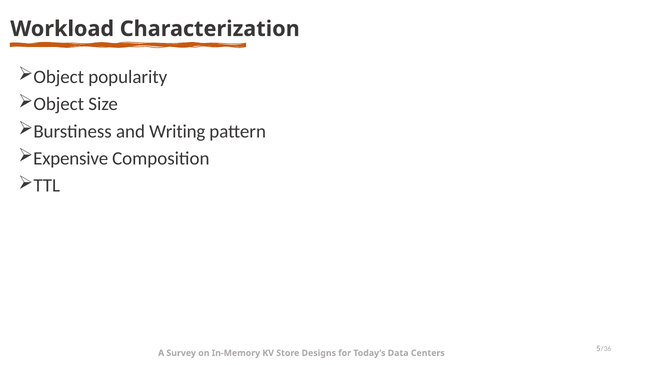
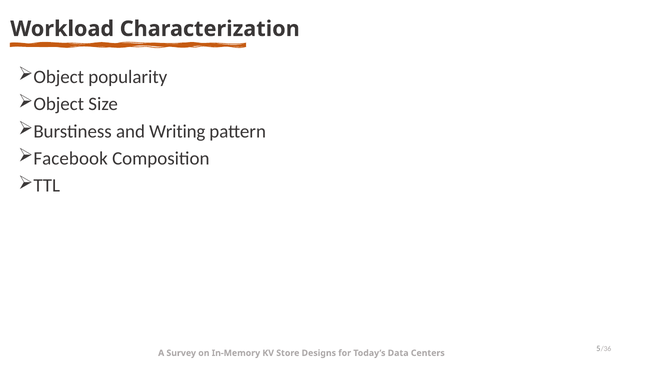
Expensive: Expensive -> Facebook (71, 159)
